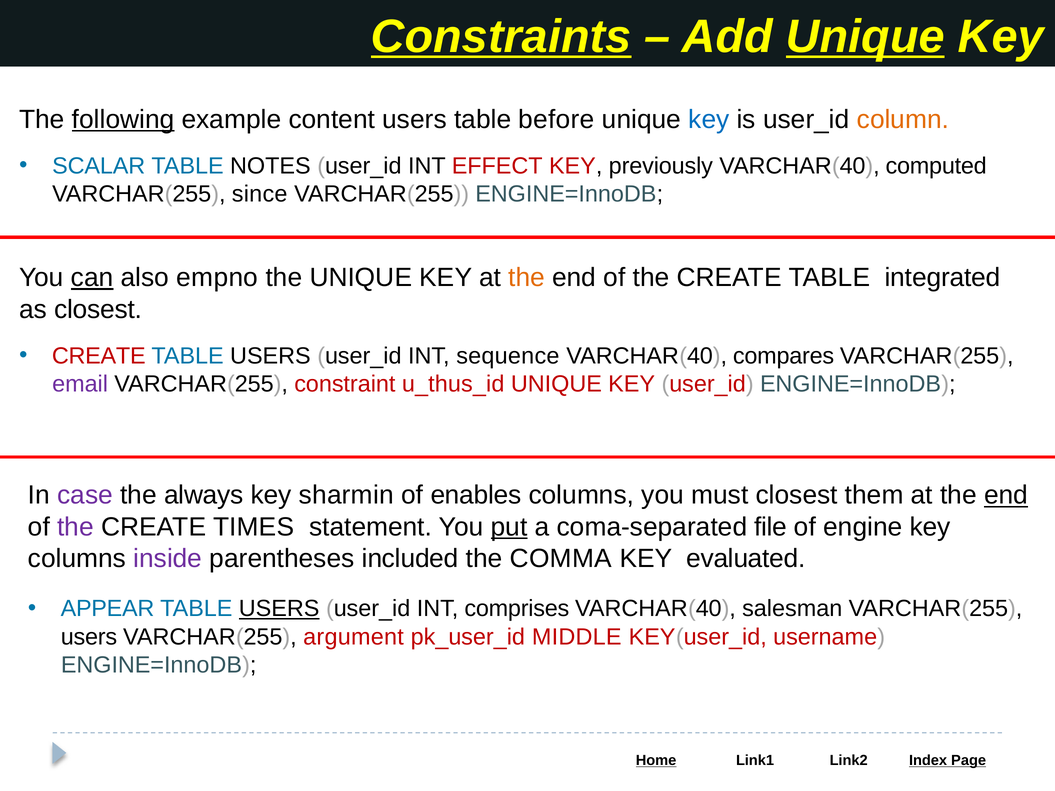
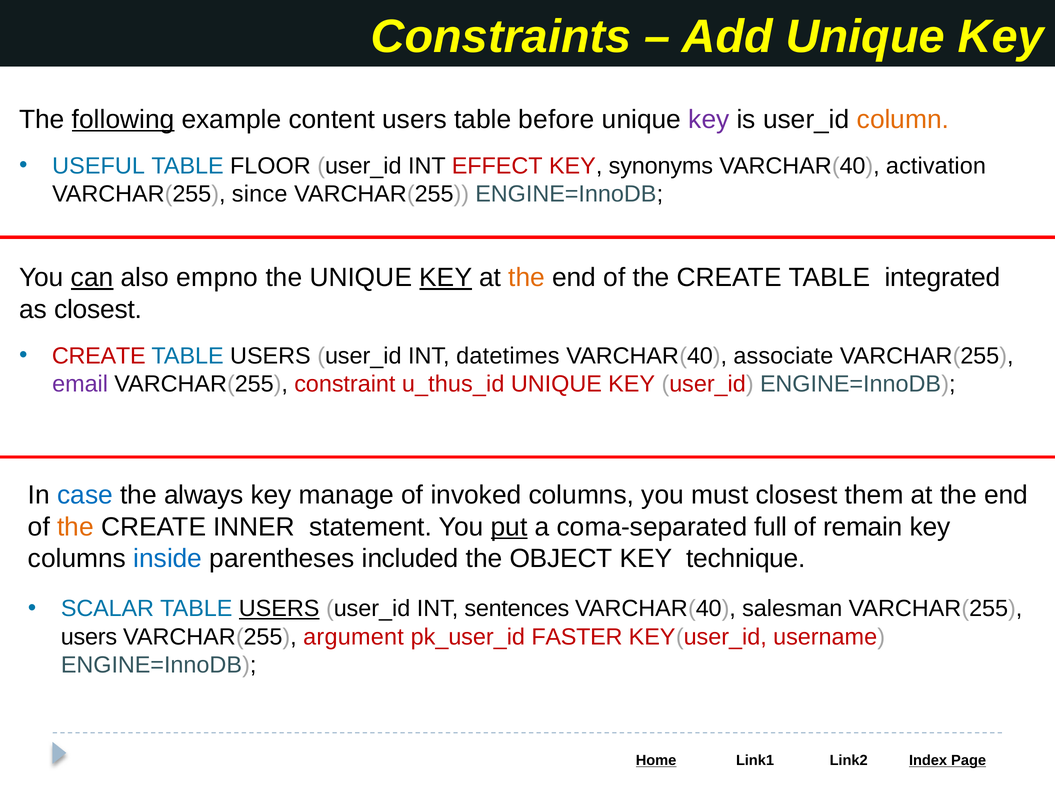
Constraints underline: present -> none (501, 37)
Unique underline: present -> none (865, 37)
key colour: blue -> purple (709, 120)
SCALAR: SCALAR -> USEFUL (99, 166)
NOTES: NOTES -> FLOOR (270, 166)
previously: previously -> synonyms (661, 166)
computed: computed -> activation (936, 166)
KEY underline: none -> present (446, 278)
sequence: sequence -> datetimes (508, 356)
compares: compares -> associate (783, 356)
case colour: purple -> blue (85, 495)
sharmin: sharmin -> manage (346, 495)
enables: enables -> invoked (476, 495)
end underline: present -> none (1006, 495)
the colour: purple -> orange (75, 527)
TIMES: TIMES -> INNER (254, 527)
file: file -> full (771, 527)
engine: engine -> remain (863, 527)
inside colour: purple -> blue (168, 559)
COMMA: COMMA -> OBJECT (561, 559)
evaluated: evaluated -> technique (746, 559)
APPEAR: APPEAR -> SCALAR (107, 609)
comprises: comprises -> sentences (517, 609)
MIDDLE: MIDDLE -> FASTER (577, 637)
